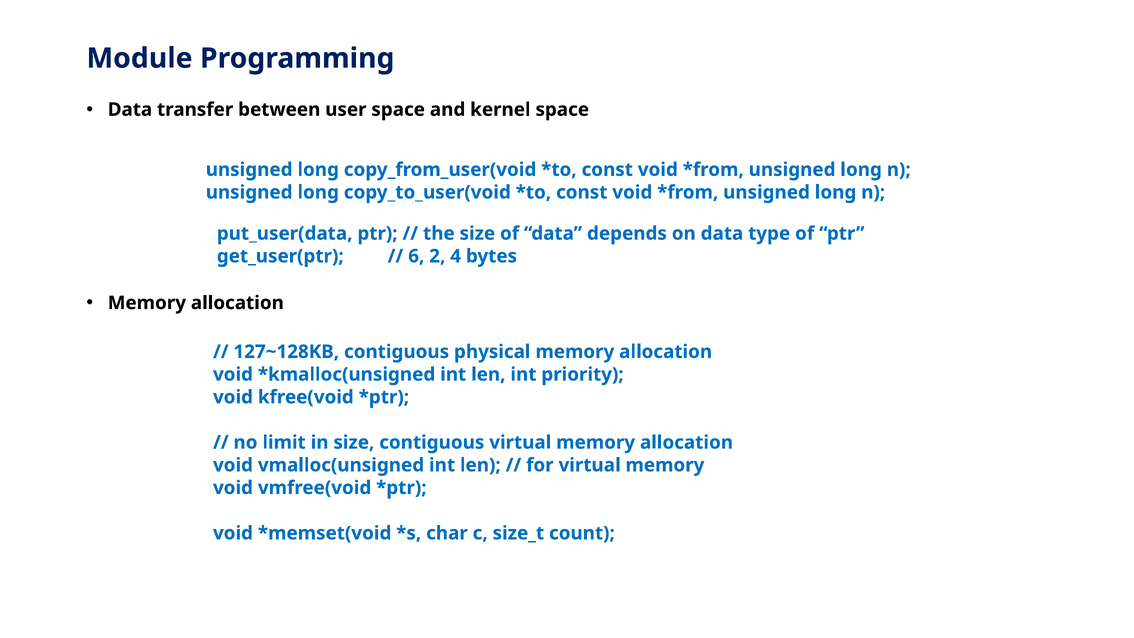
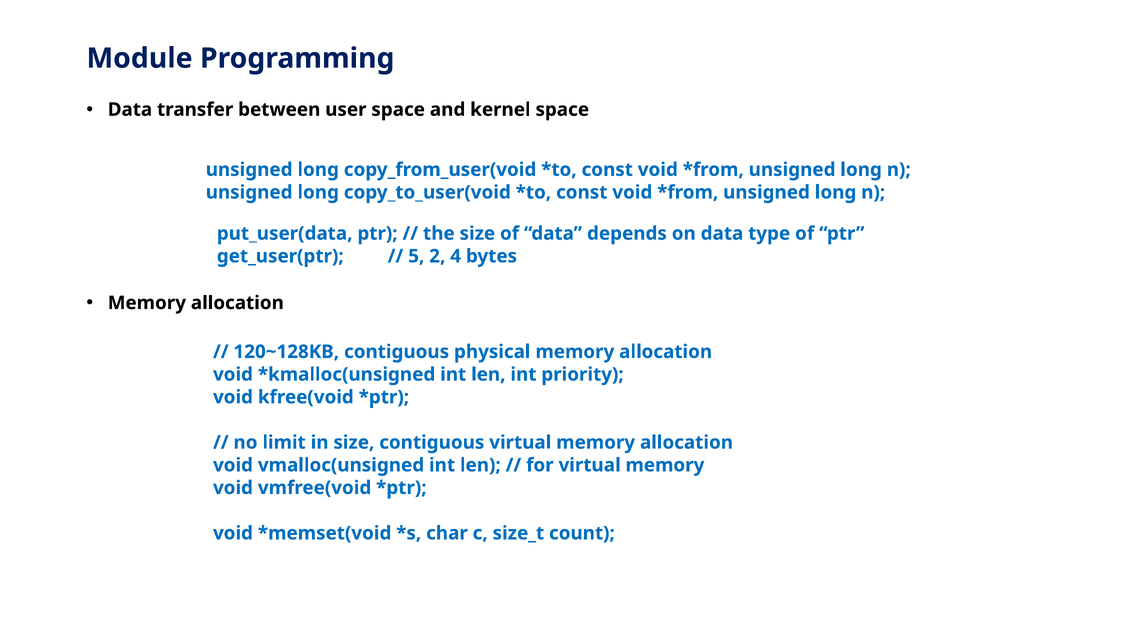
6: 6 -> 5 (416, 256)
127~128KB: 127~128KB -> 120~128KB (286, 352)
